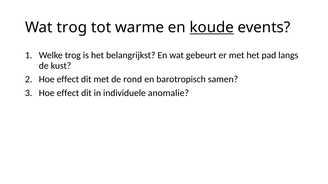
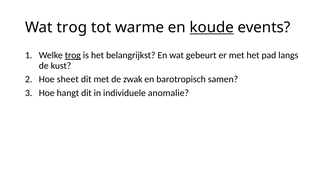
trog underline: none -> present (73, 55)
effect: effect -> sheet (68, 80)
rond: rond -> zwak (133, 80)
effect: effect -> hangt (68, 93)
